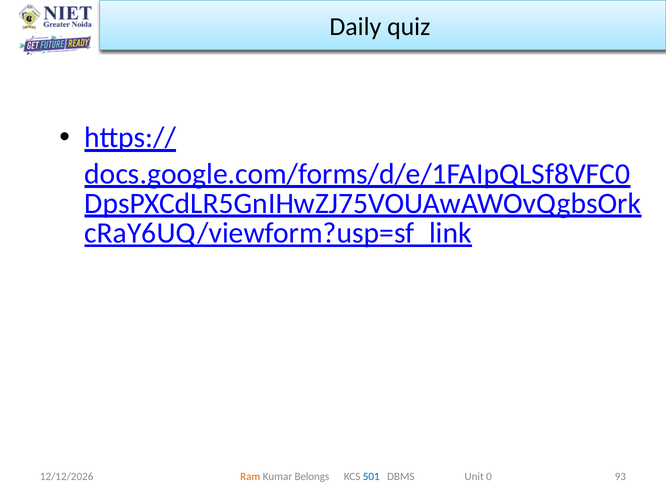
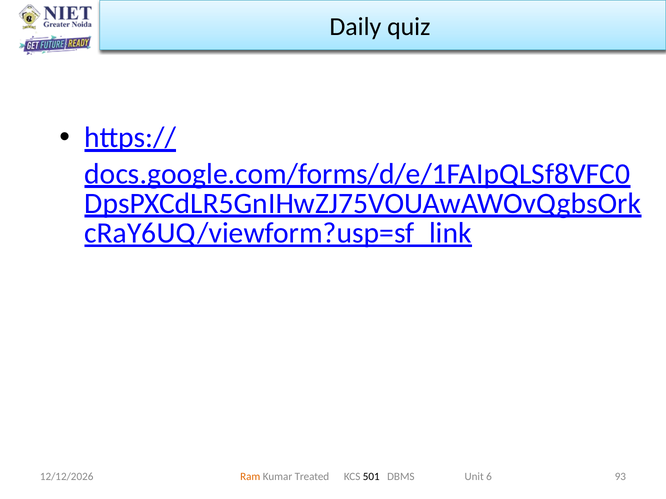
Belongs: Belongs -> Treated (312, 477)
501 colour: blue -> black (371, 477)
0: 0 -> 6 (489, 477)
